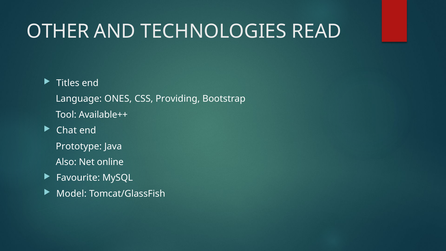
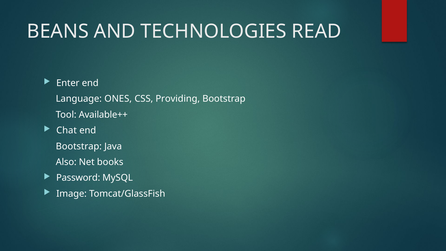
OTHER: OTHER -> BEANS (58, 31)
Titles: Titles -> Enter (68, 83)
Prototype: Prototype -> Bootstrap (79, 146)
online: online -> books (110, 162)
Favourite: Favourite -> Password (78, 178)
Model: Model -> Image (71, 194)
